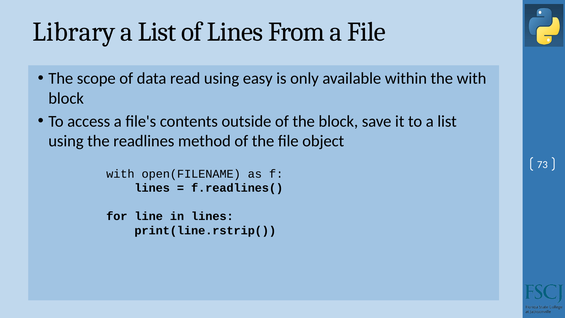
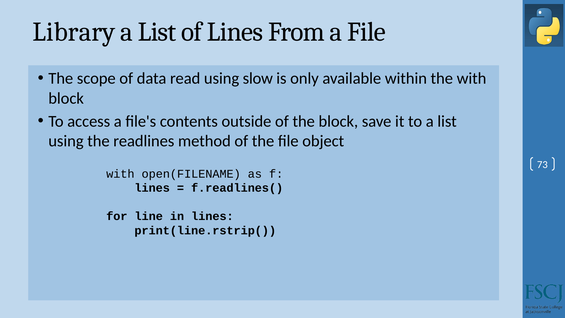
easy: easy -> slow (258, 78)
